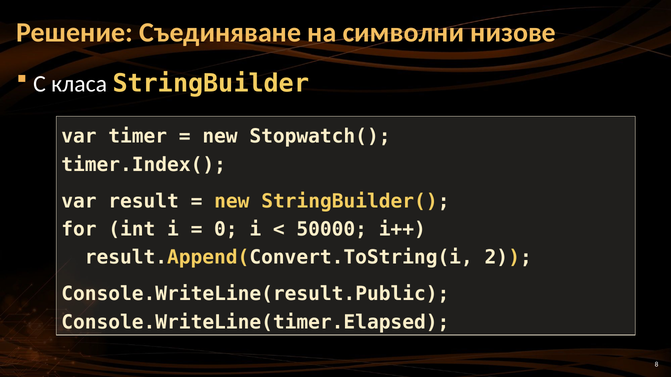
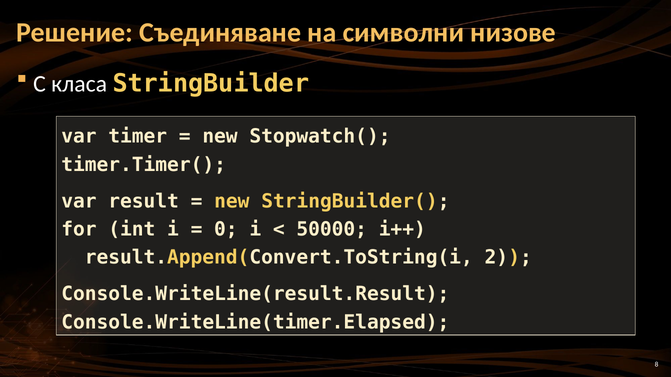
timer.Index(: timer.Index( -> timer.Timer( (144, 165)
Console.WriteLine(result.Public: Console.WriteLine(result.Public -> Console.WriteLine(result.Result (255, 294)
